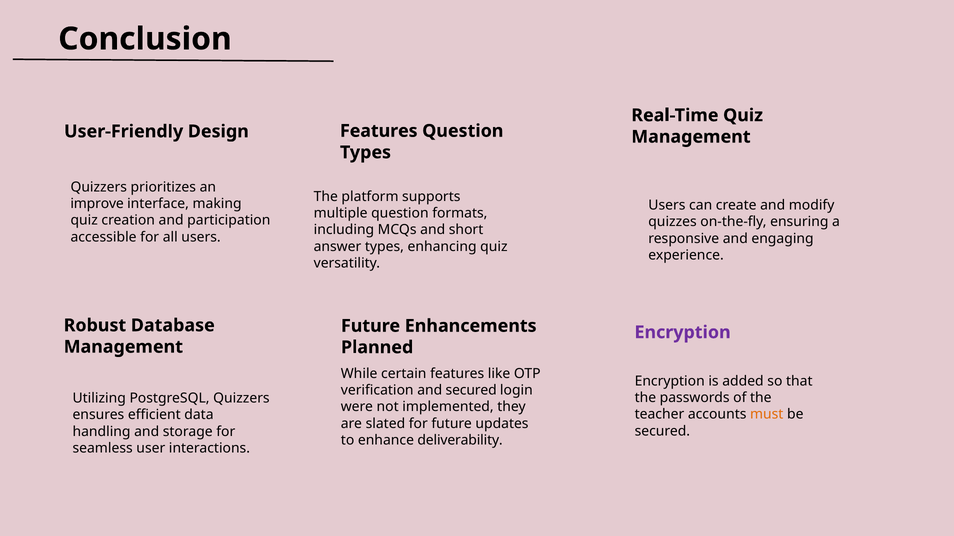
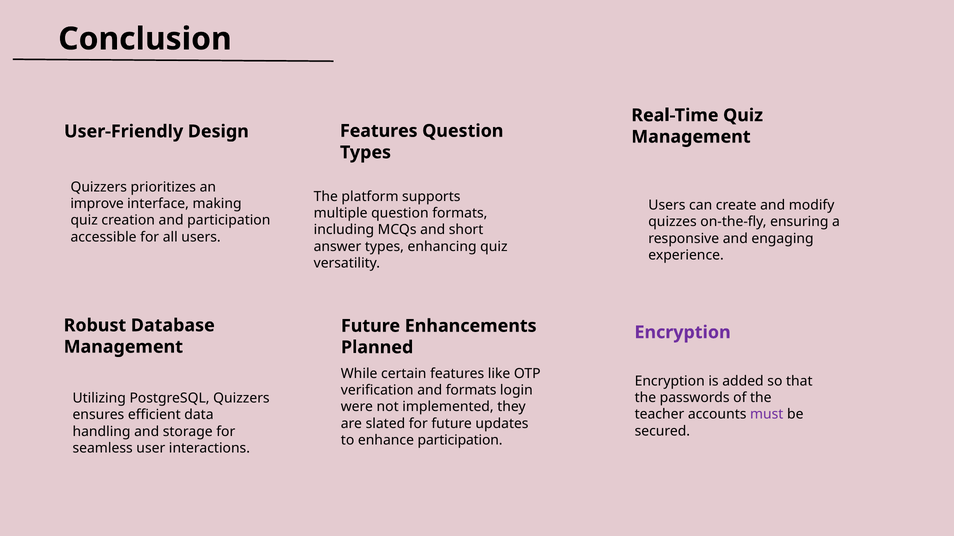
and secured: secured -> formats (471, 391)
must colour: orange -> purple (767, 415)
enhance deliverability: deliverability -> participation (460, 441)
